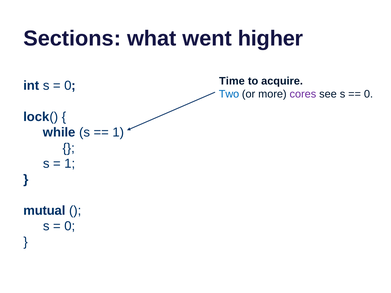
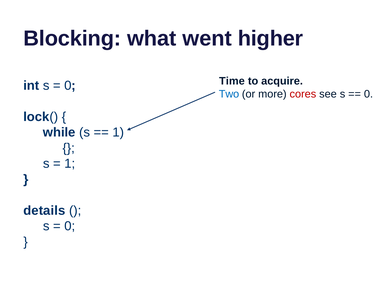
Sections: Sections -> Blocking (72, 38)
cores colour: purple -> red (303, 94)
mutual: mutual -> details (44, 211)
